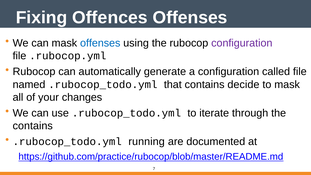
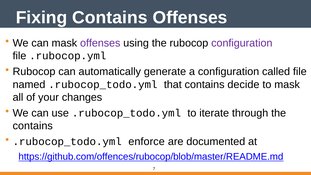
Fixing Offences: Offences -> Contains (110, 18)
offenses colour: blue -> purple (100, 43)
running: running -> enforce (147, 142)
https://github.com/practice/rubocop/blob/master/README.md: https://github.com/practice/rubocop/blob/master/README.md -> https://github.com/offences/rubocop/blob/master/README.md (151, 157)
